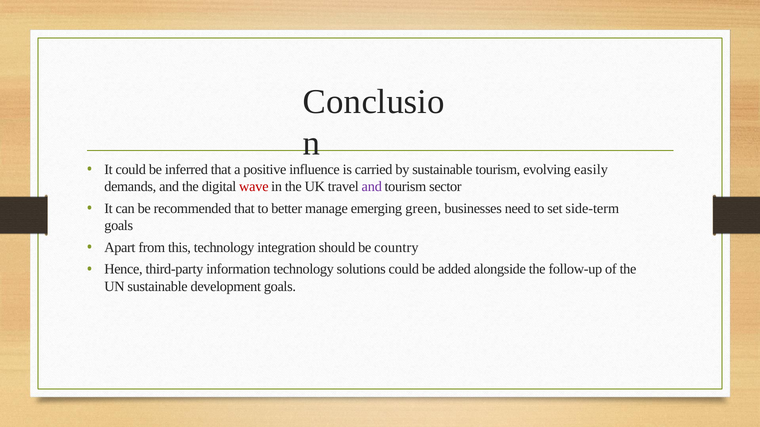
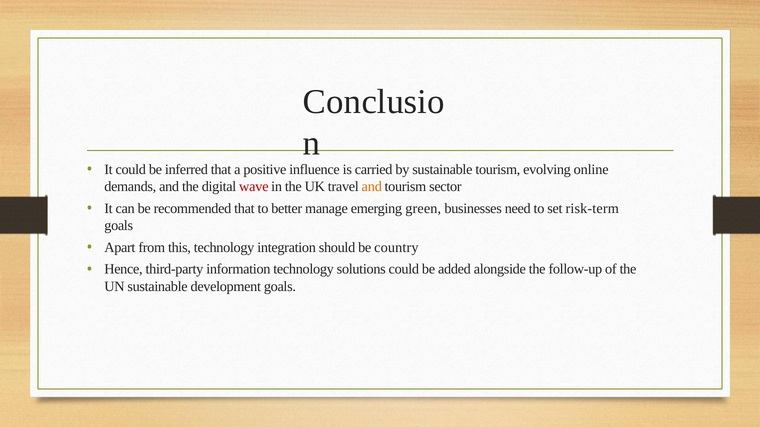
easily: easily -> online (591, 170)
and colour: purple -> orange (372, 187)
side-term: side-term -> risk-term (592, 209)
